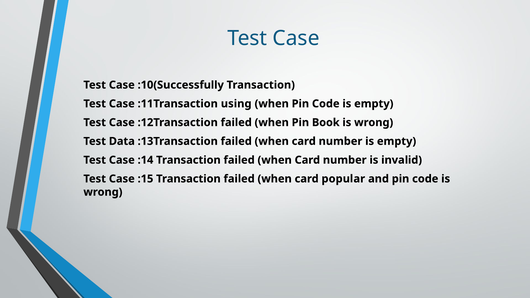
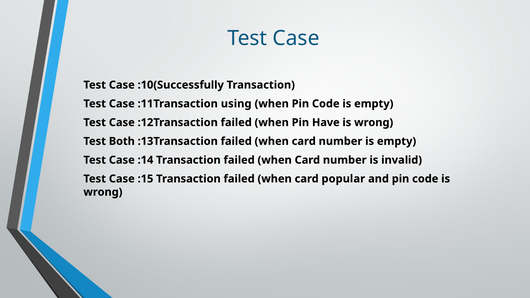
Book: Book -> Have (326, 123)
Data: Data -> Both (122, 141)
